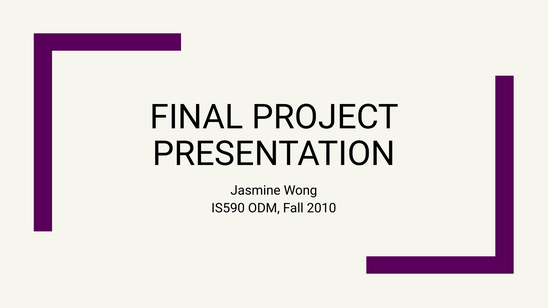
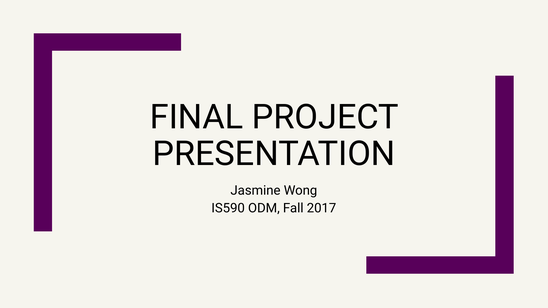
2010: 2010 -> 2017 (322, 208)
